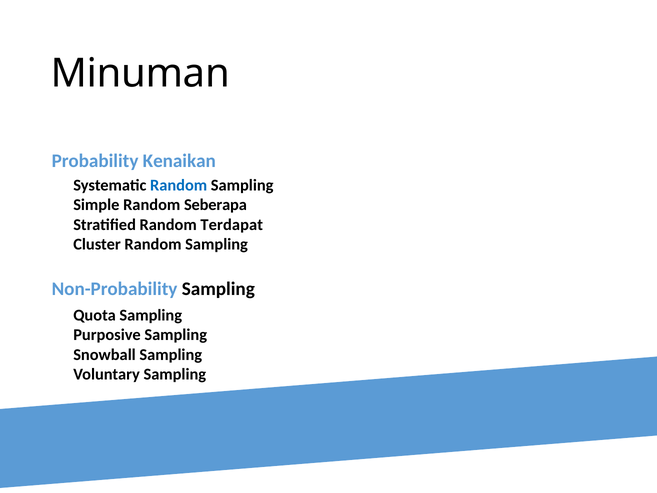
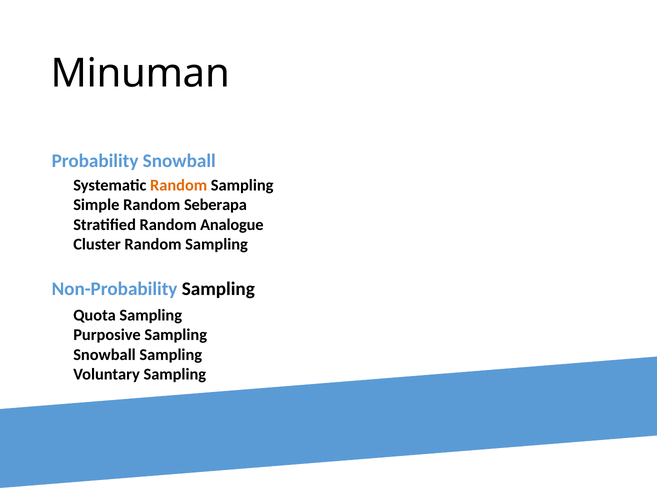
Probability Kenaikan: Kenaikan -> Snowball (179, 161)
Random colour: blue -> orange (179, 185)
Terdapat: Terdapat -> Analogue (232, 225)
